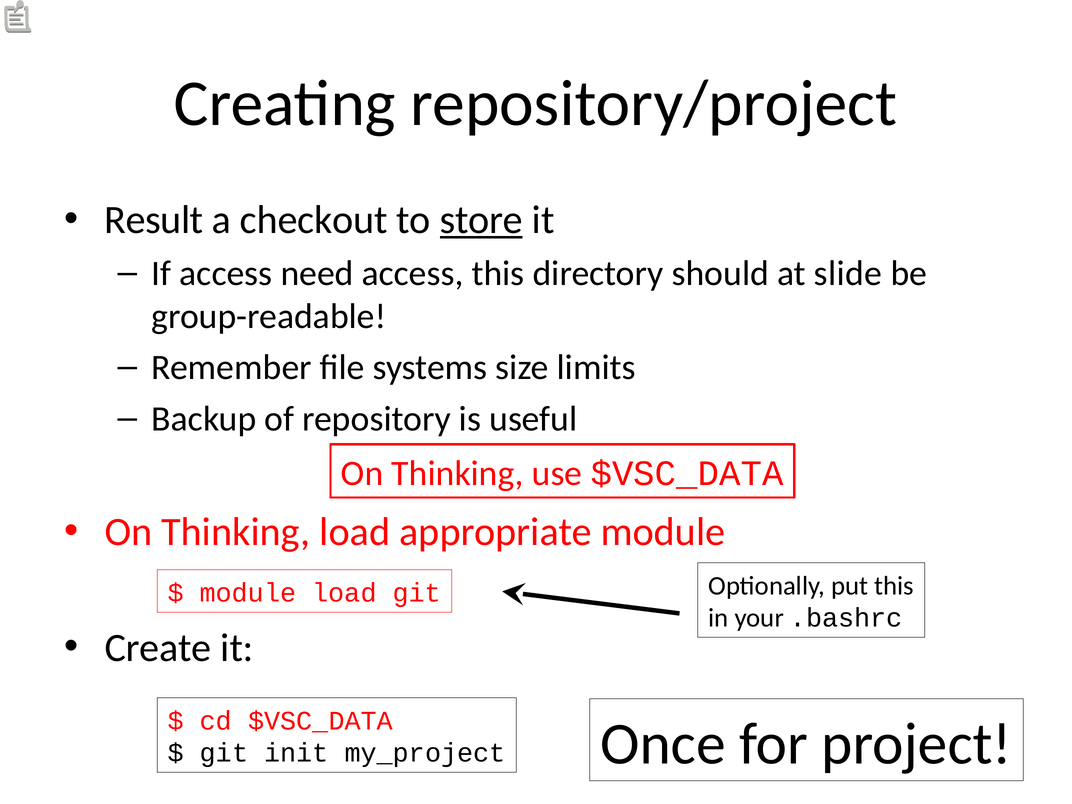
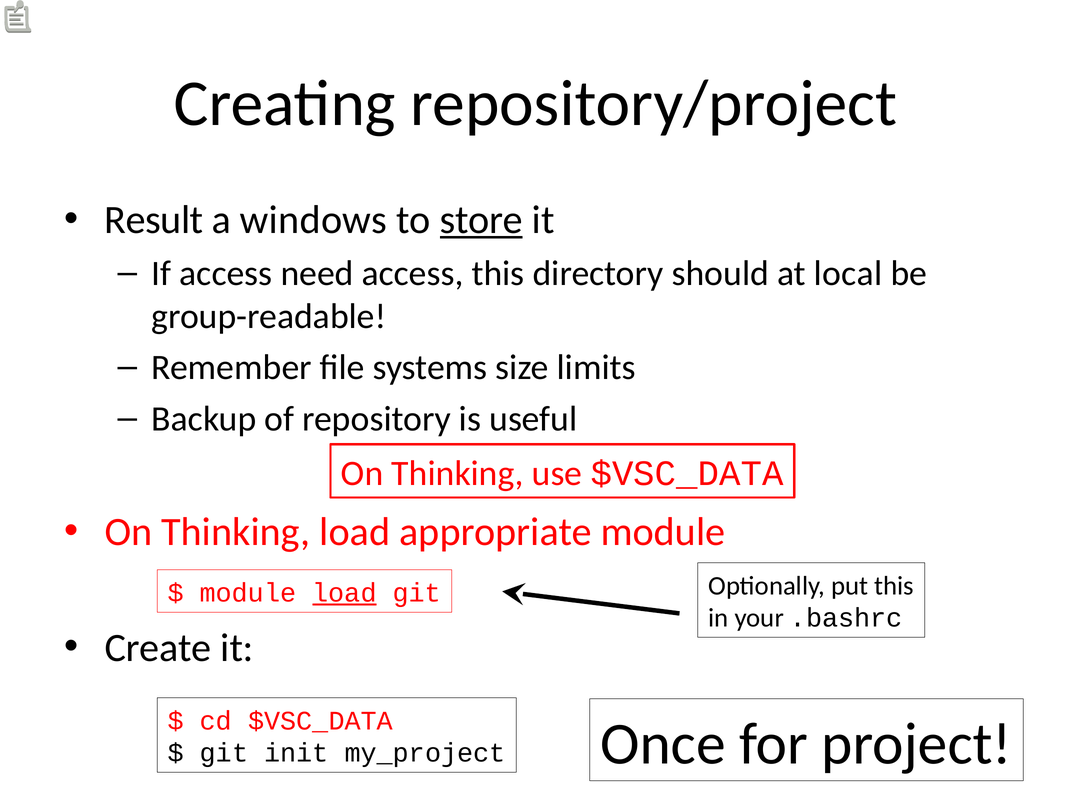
checkout: checkout -> windows (314, 220)
slide: slide -> local (848, 274)
load underline: none -> present (344, 593)
